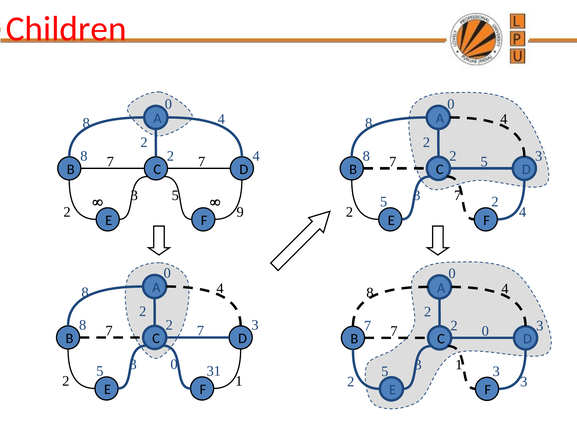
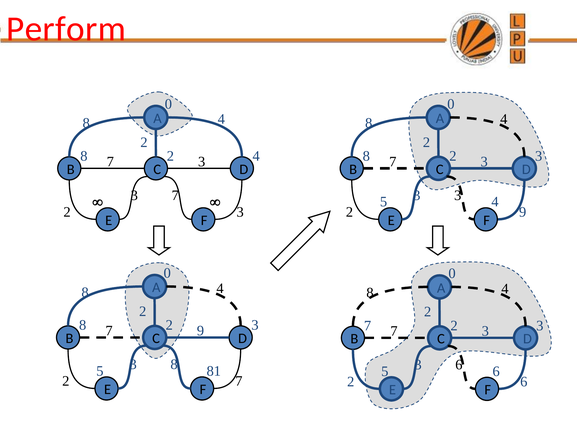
Children: Children -> Perform (66, 29)
7: 7 -> 3 (202, 162)
5: 5 -> 3 (484, 162)
3 5: 5 -> 7 (175, 195)
3 7: 7 -> 3 (458, 195)
2: 2 -> 4 (495, 202)
9: 9 -> 3 (240, 212)
4: 4 -> 9 (523, 212)
7: 7 -> 9 (200, 331)
0: 0 -> 3 (485, 331)
3 0: 0 -> 8 (174, 364)
3 1: 1 -> 6 (459, 365)
31: 31 -> 81 (214, 371)
5 3: 3 -> 6 (496, 371)
1: 1 -> 7 (239, 381)
3: 3 -> 6 (524, 381)
